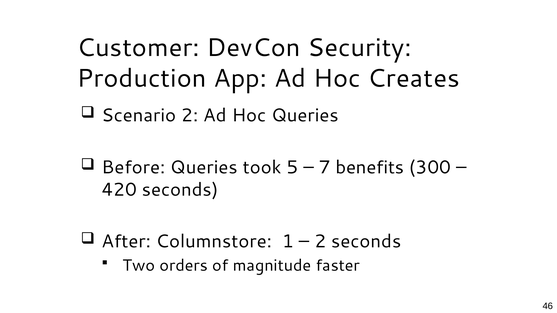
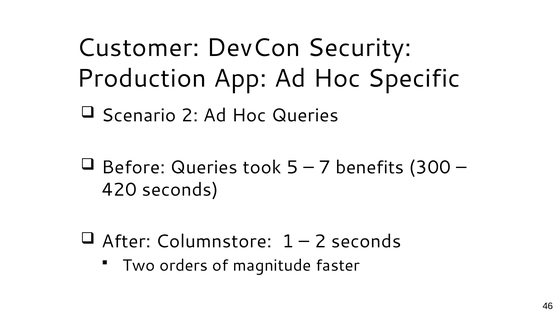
Creates: Creates -> Specific (414, 78)
